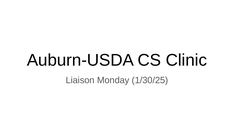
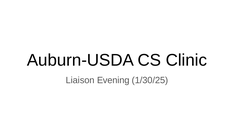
Monday: Monday -> Evening (113, 80)
